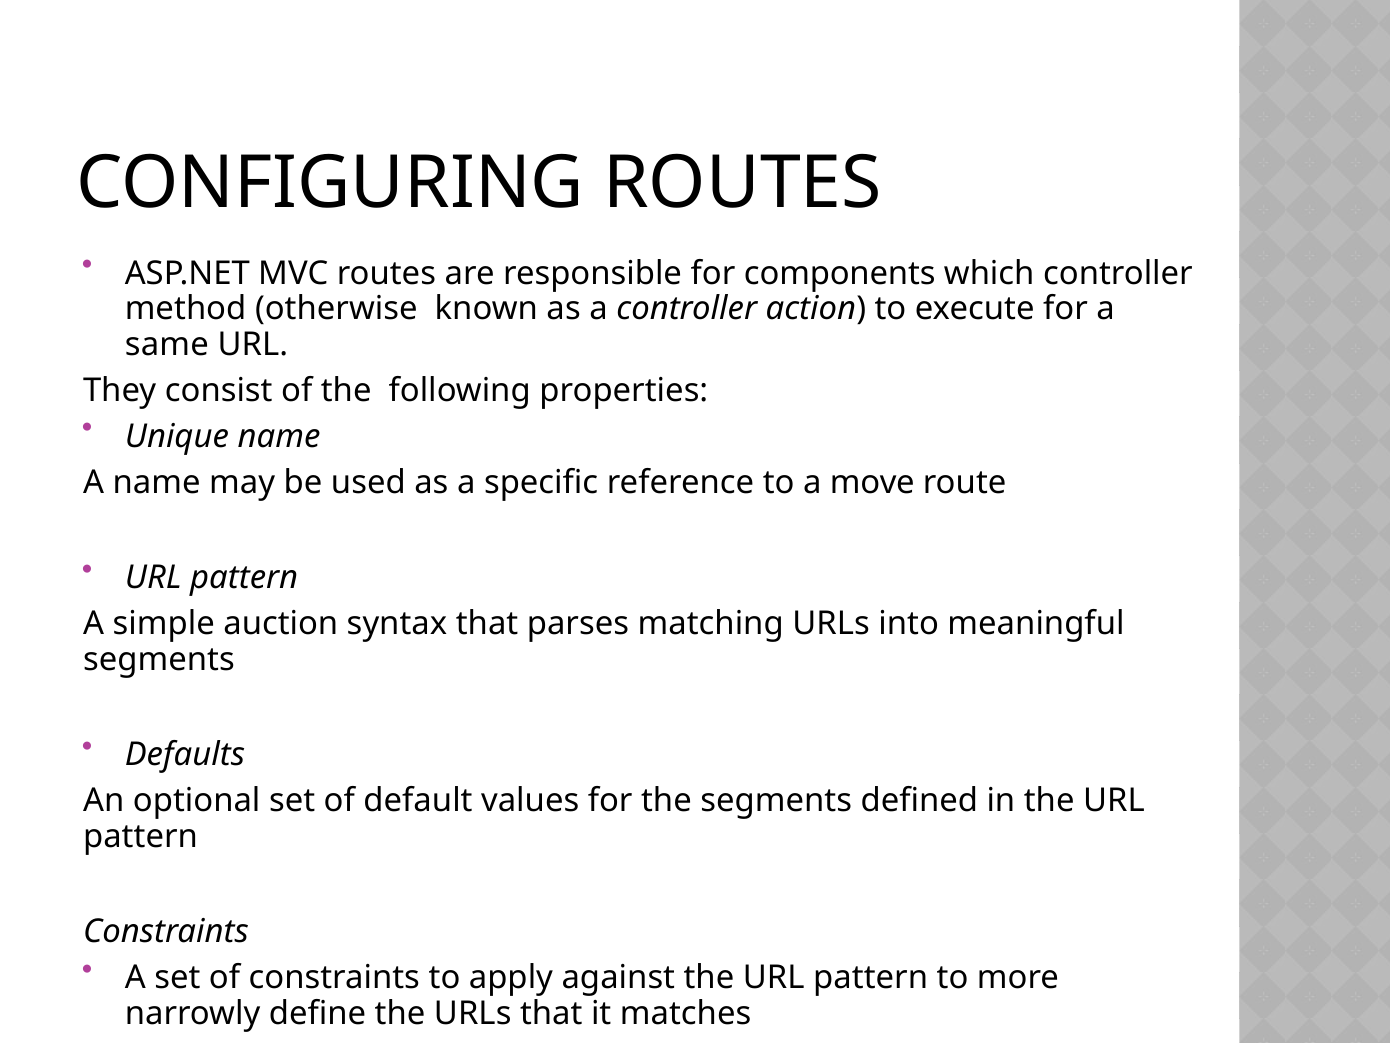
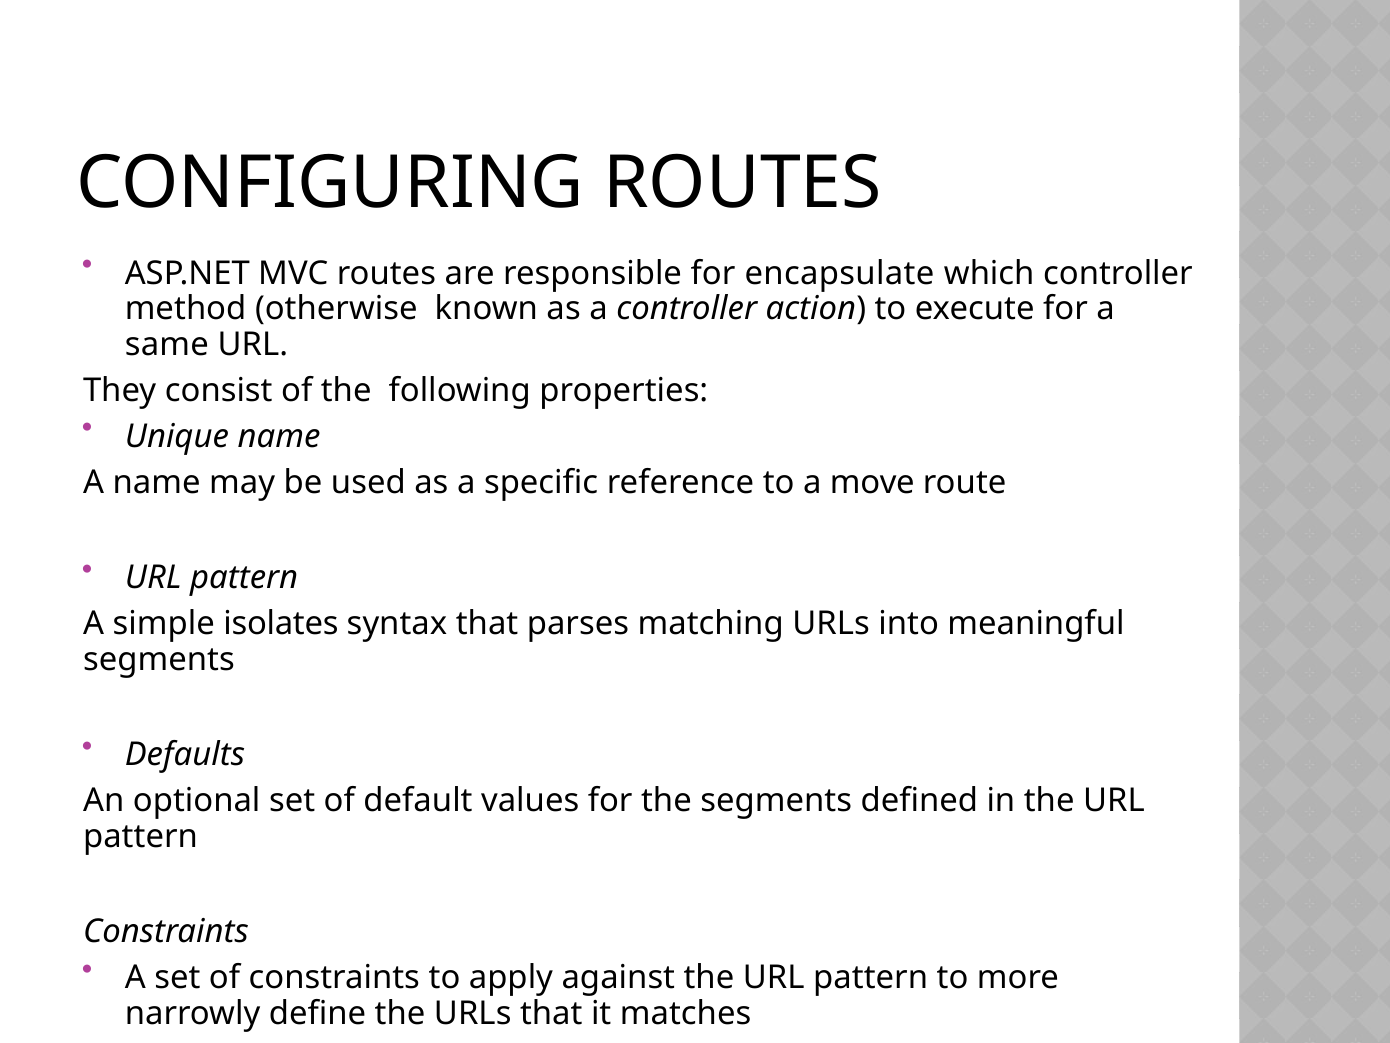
components: components -> encapsulate (839, 274)
auction: auction -> isolates (281, 624)
